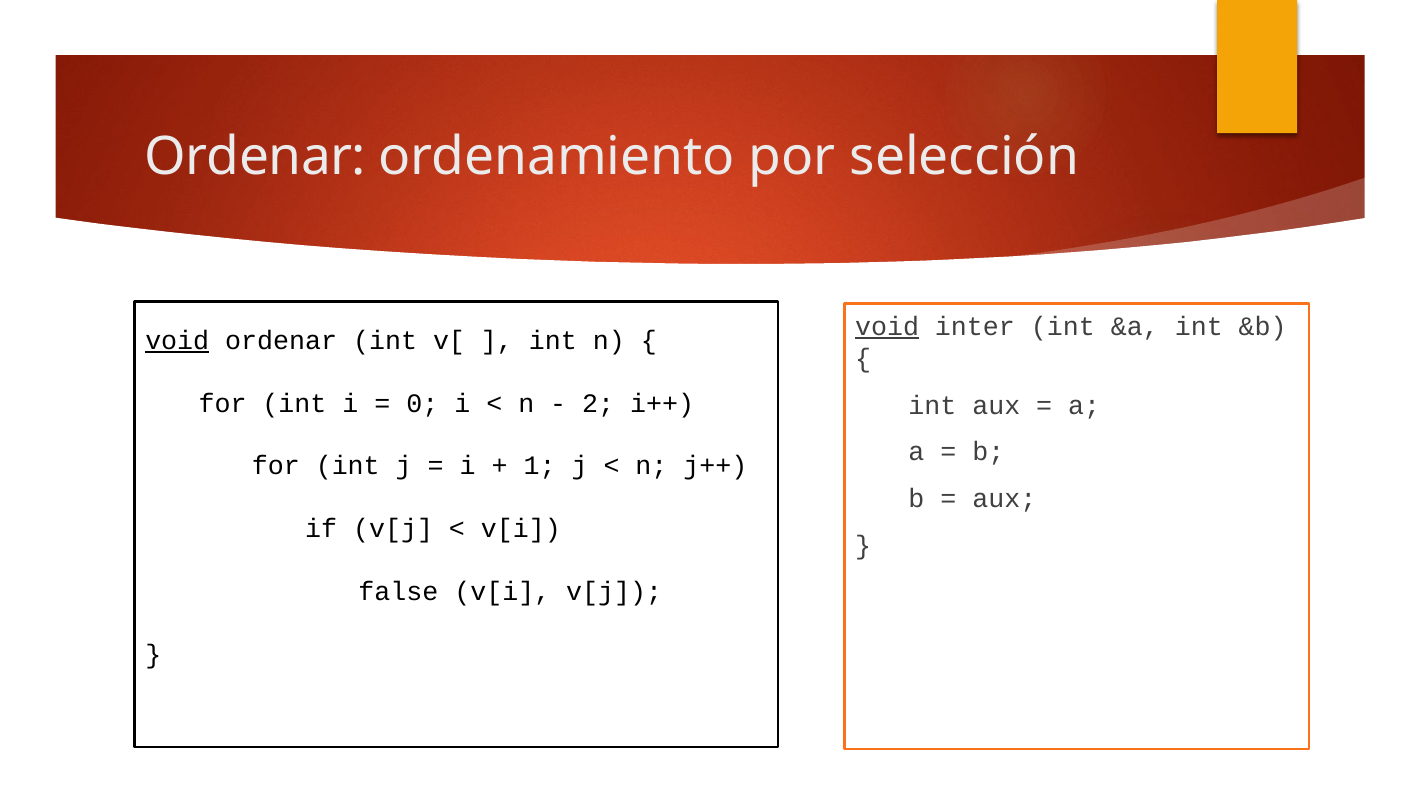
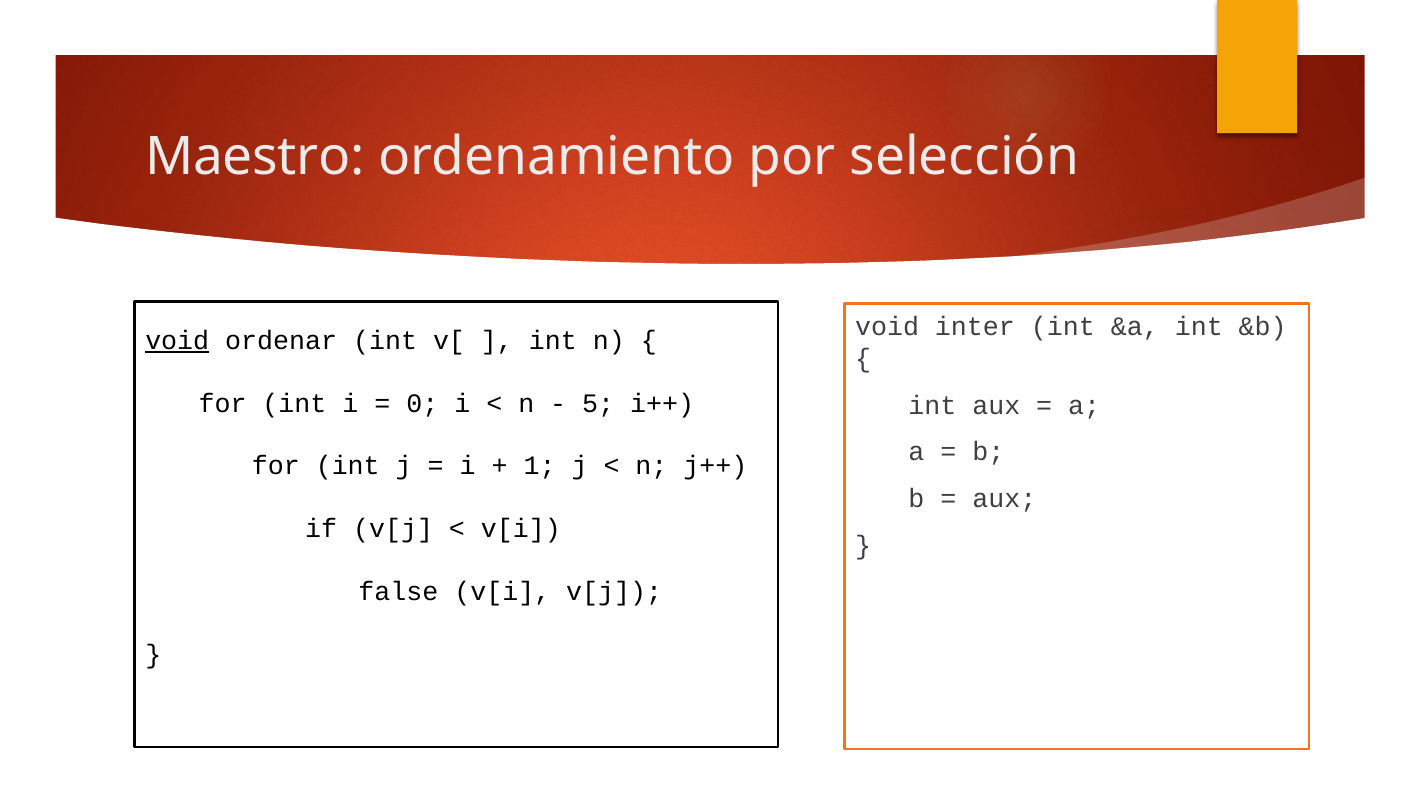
Ordenar: Ordenar -> Maestro (255, 157)
void underline: present -> none (887, 327)
2: 2 -> 5 (598, 403)
